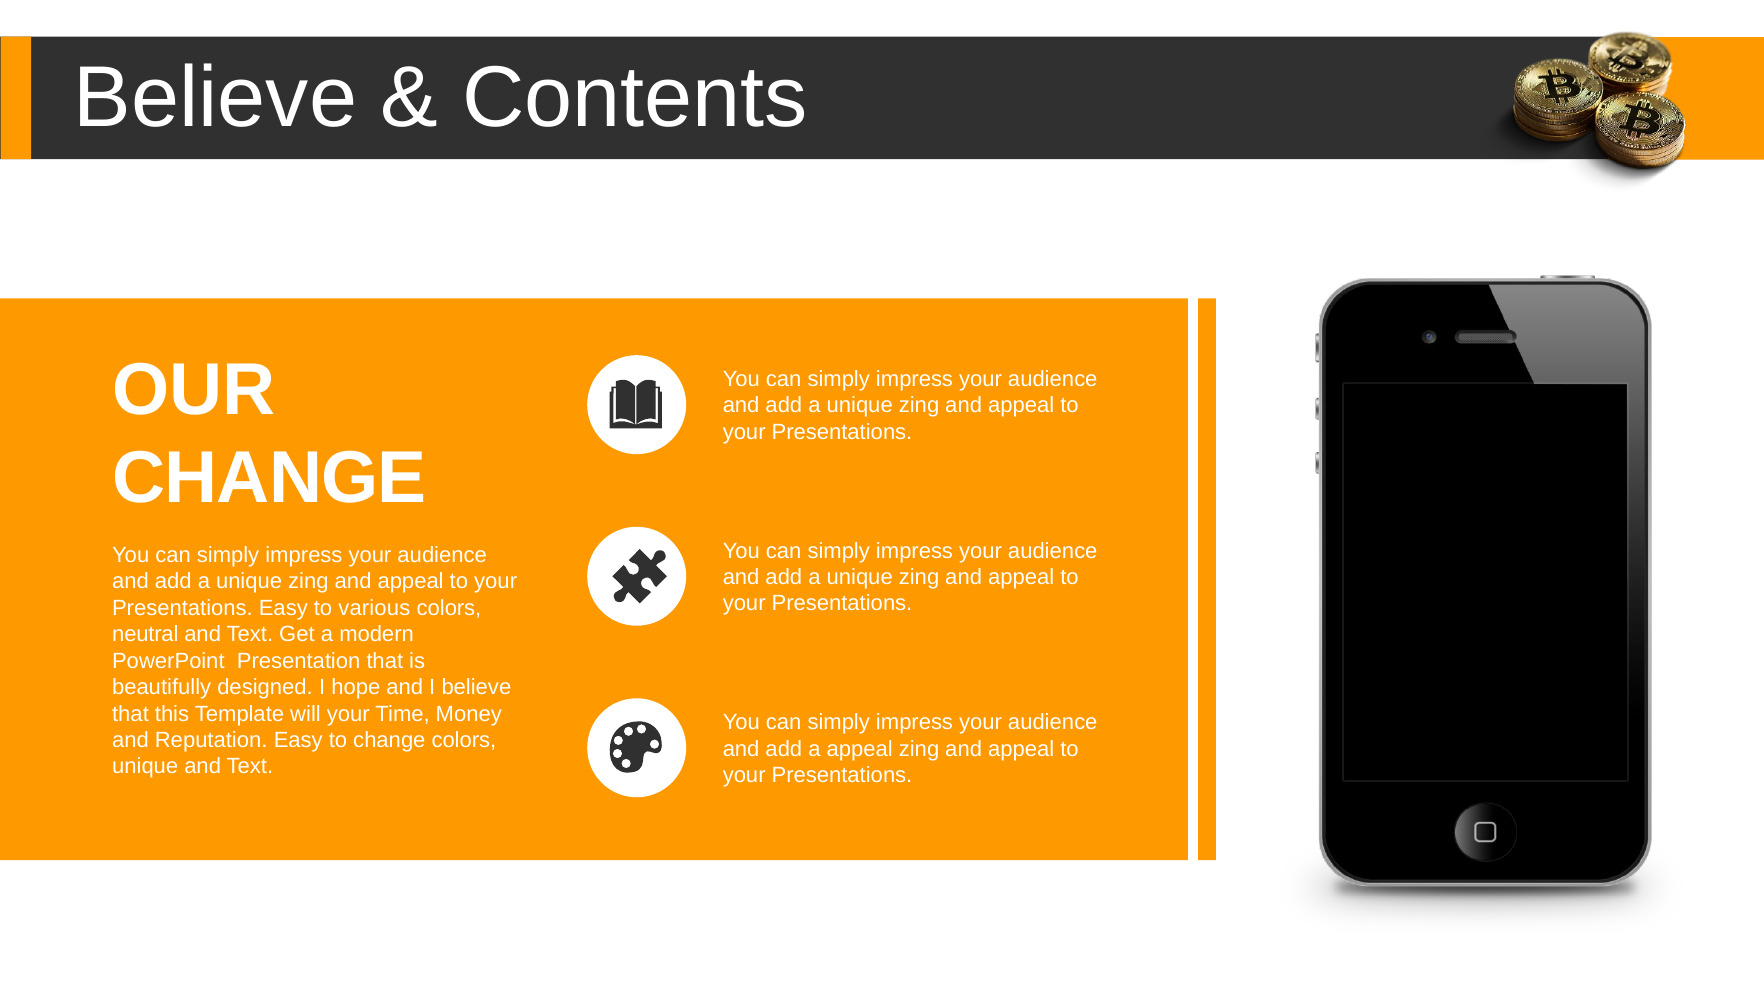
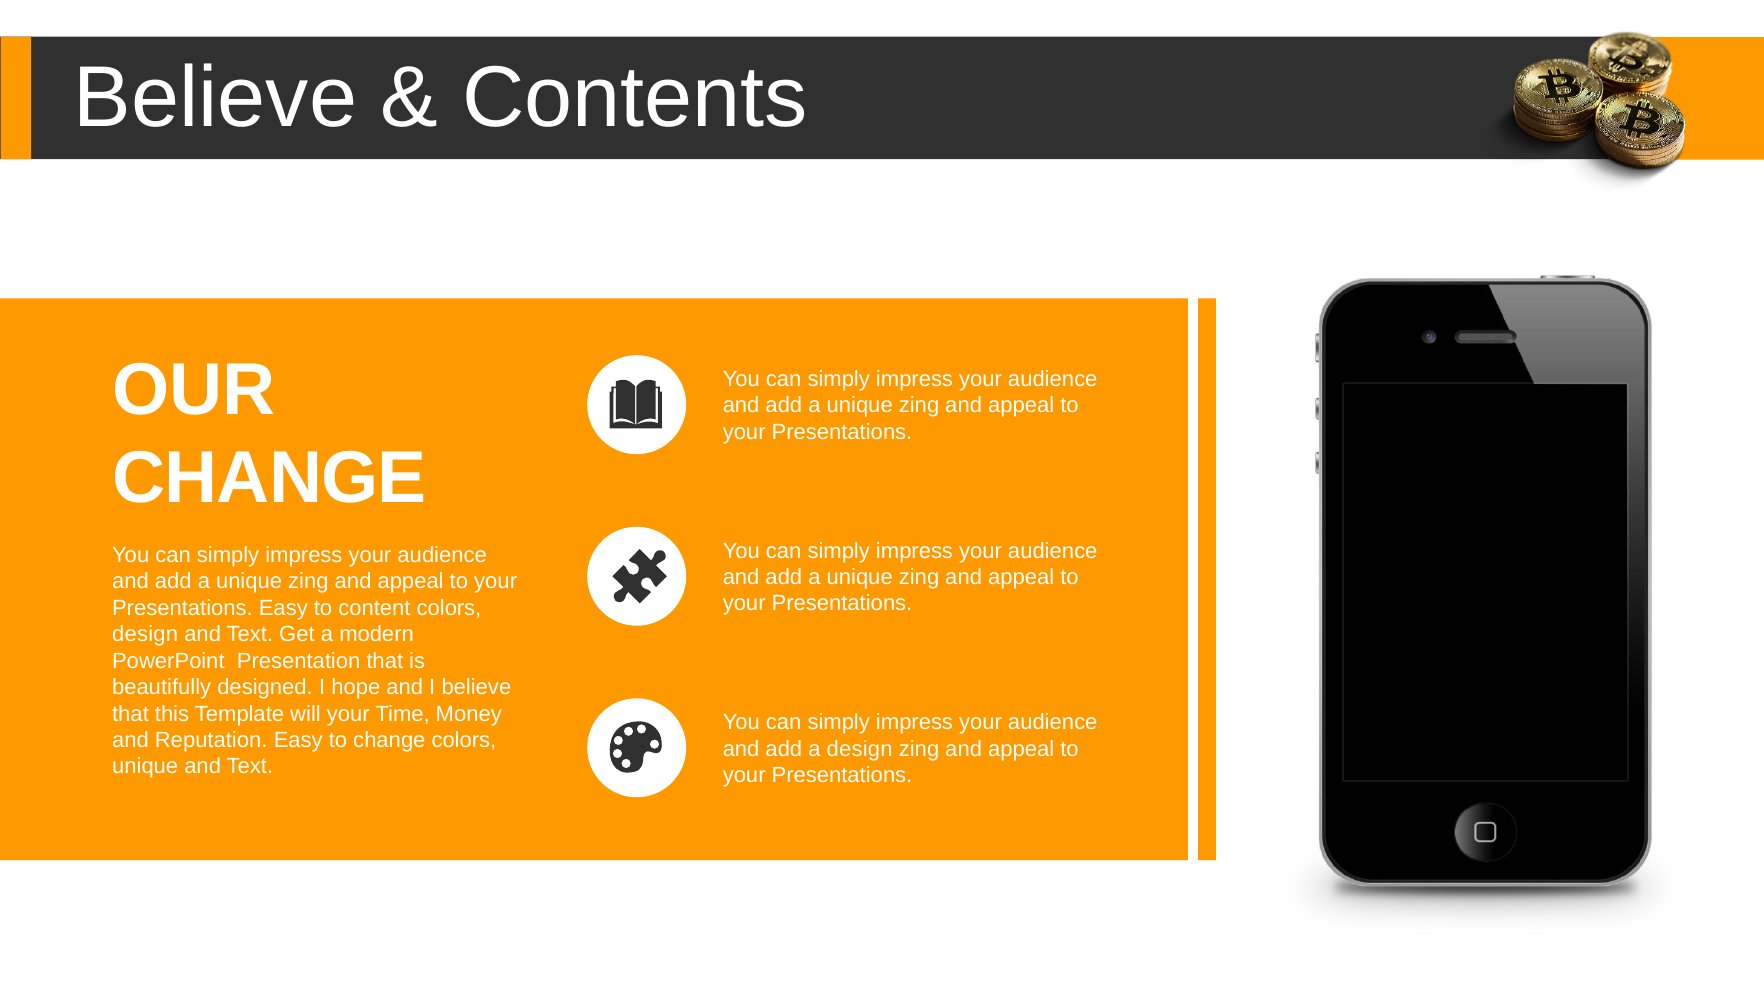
various: various -> content (374, 608)
neutral: neutral -> design (145, 635)
a appeal: appeal -> design (860, 749)
